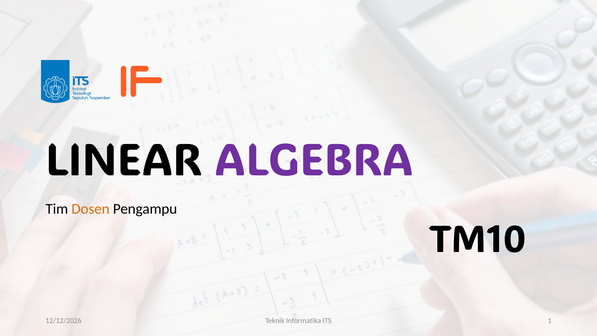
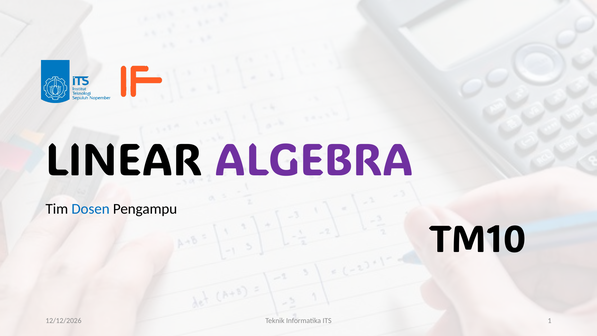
Dosen colour: orange -> blue (91, 209)
